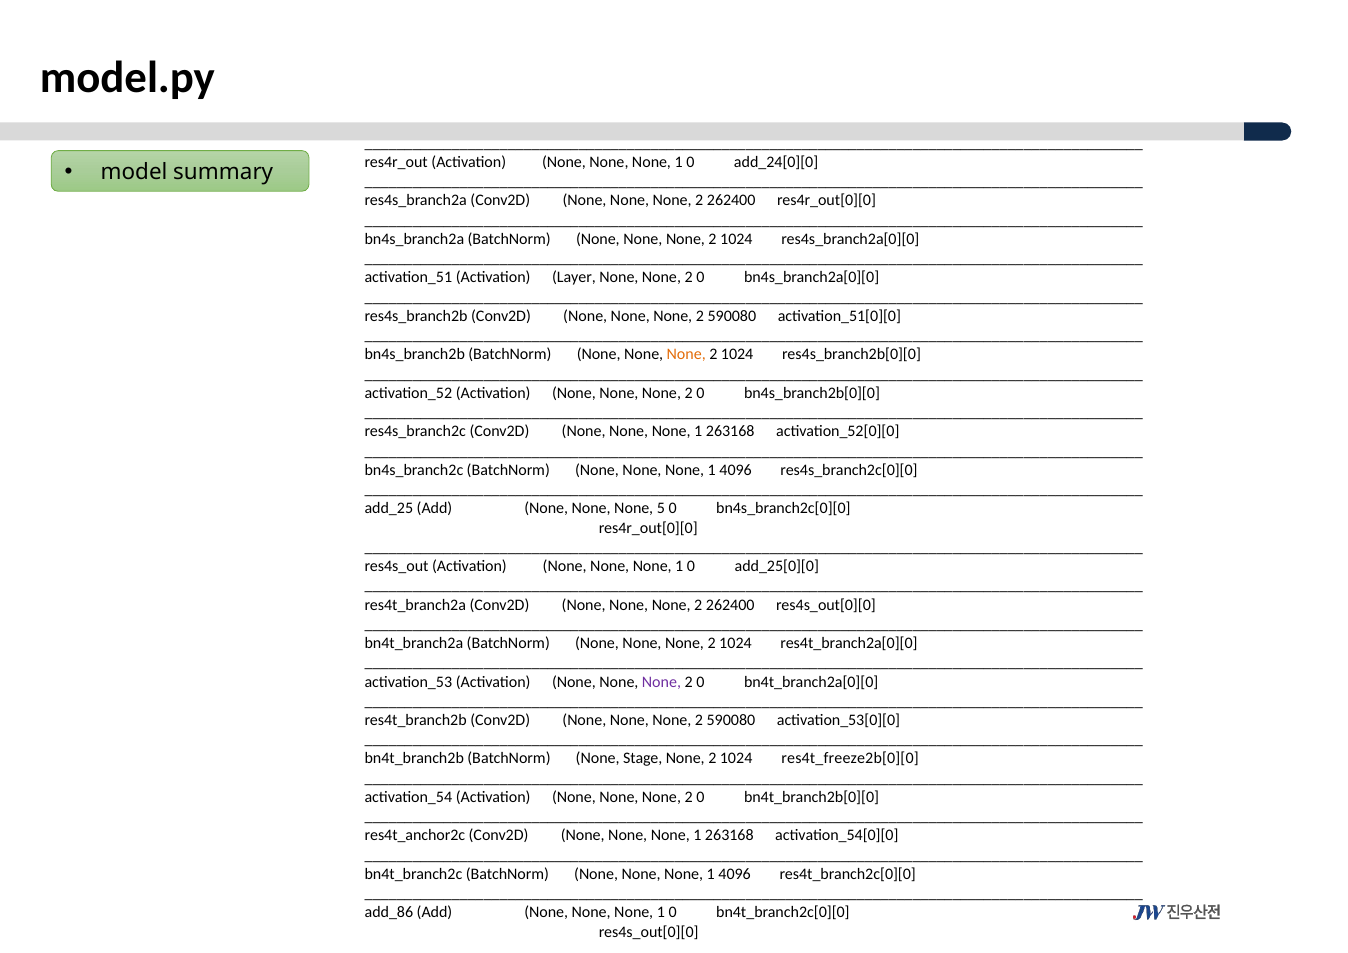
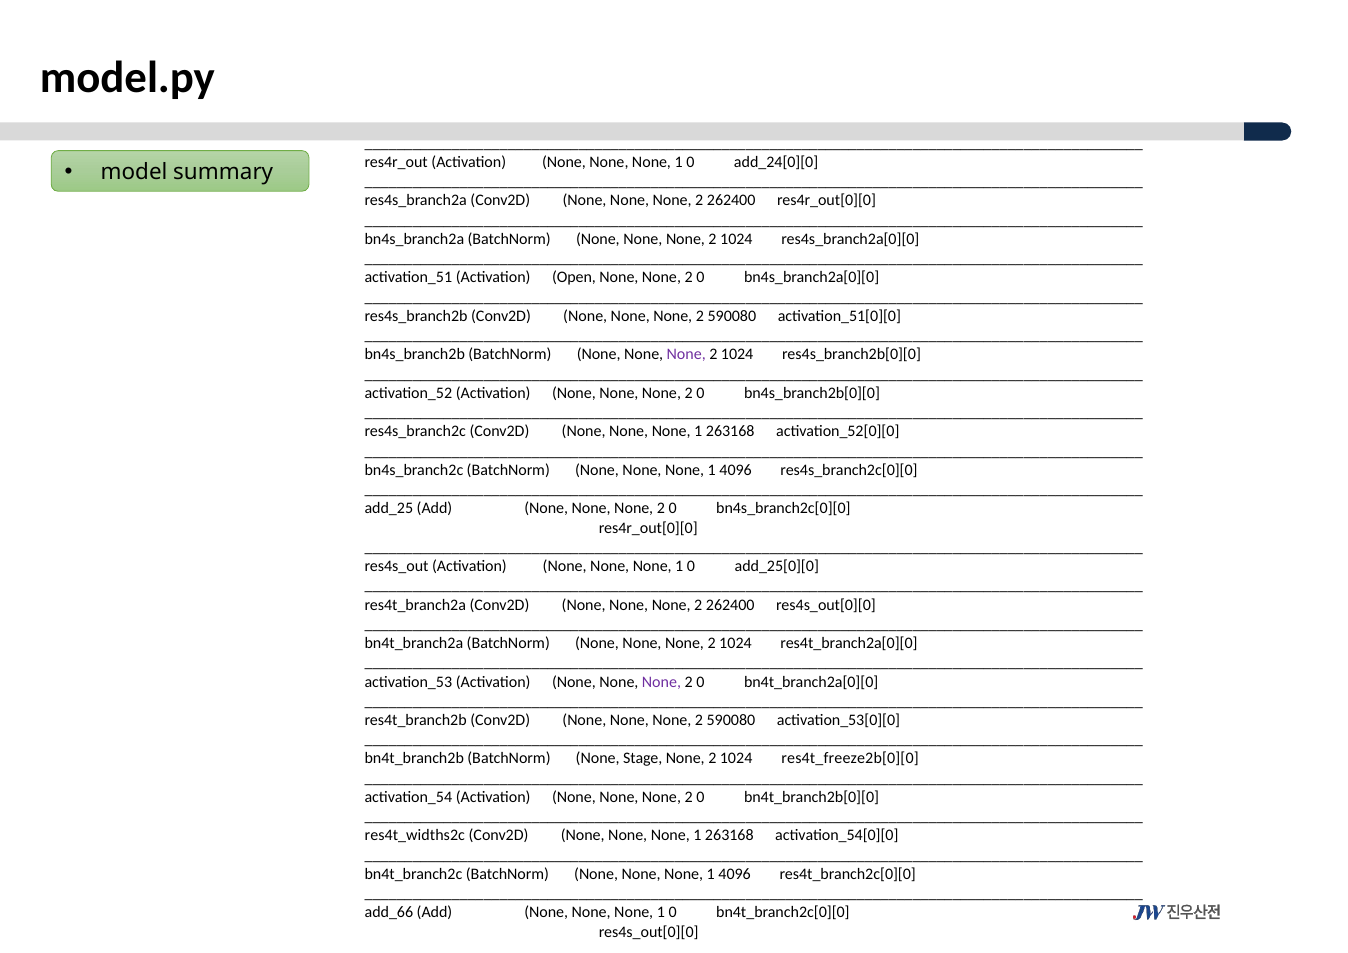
Layer: Layer -> Open (574, 278)
None colour: orange -> purple (686, 355)
5: 5 -> 2 (661, 509)
res4t_anchor2c: res4t_anchor2c -> res4t_widths2c (415, 836)
add_86: add_86 -> add_66 (389, 913)
